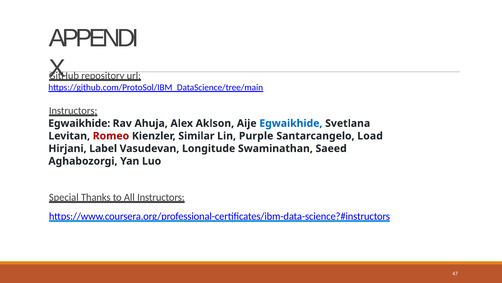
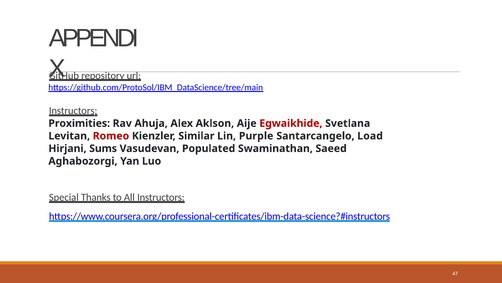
Egwaikhide: Egwaikhide -> Proximities (79, 123)
Egwaikhide colour: blue -> red (291, 123)
Label: Label -> Sums (103, 148)
Longitude: Longitude -> Populated (209, 148)
